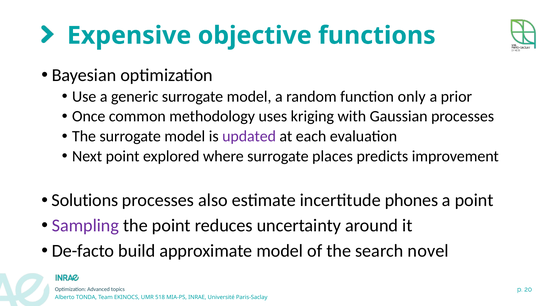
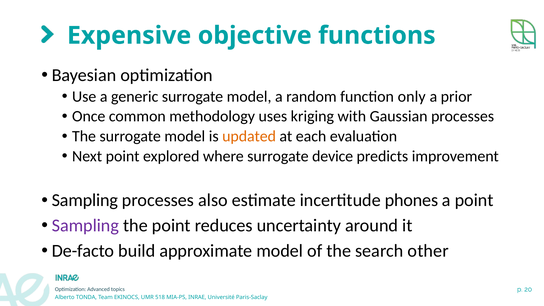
updated colour: purple -> orange (249, 136)
places: places -> device (333, 156)
Solutions: Solutions -> Sampling (85, 200)
novel: novel -> other (428, 251)
